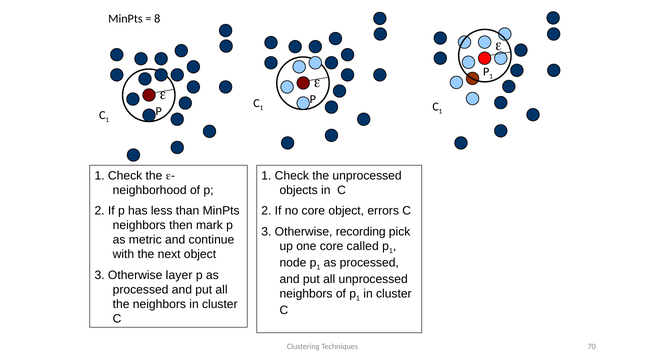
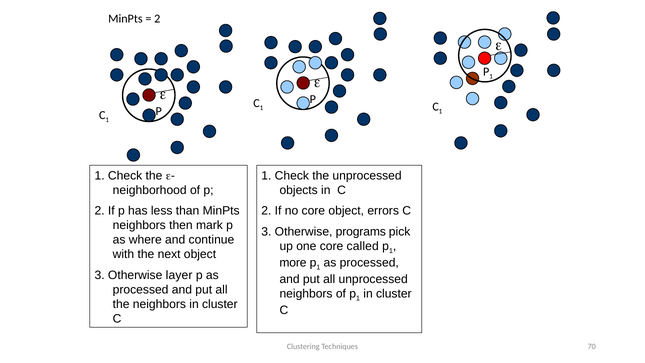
8: 8 -> 2 (157, 19)
recording: recording -> programs (361, 231)
metric: metric -> where (145, 240)
node: node -> more (293, 262)
